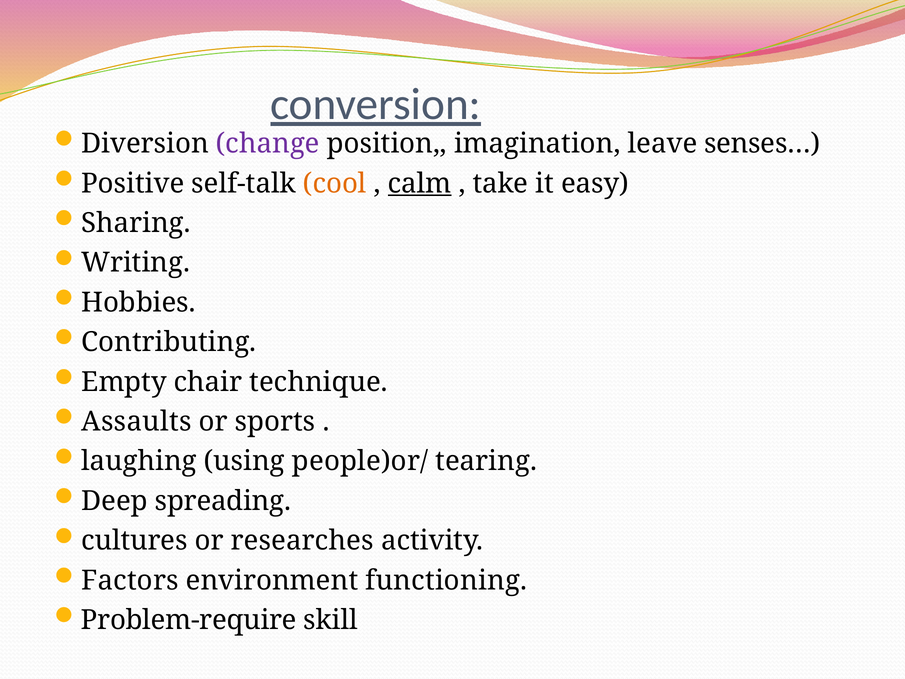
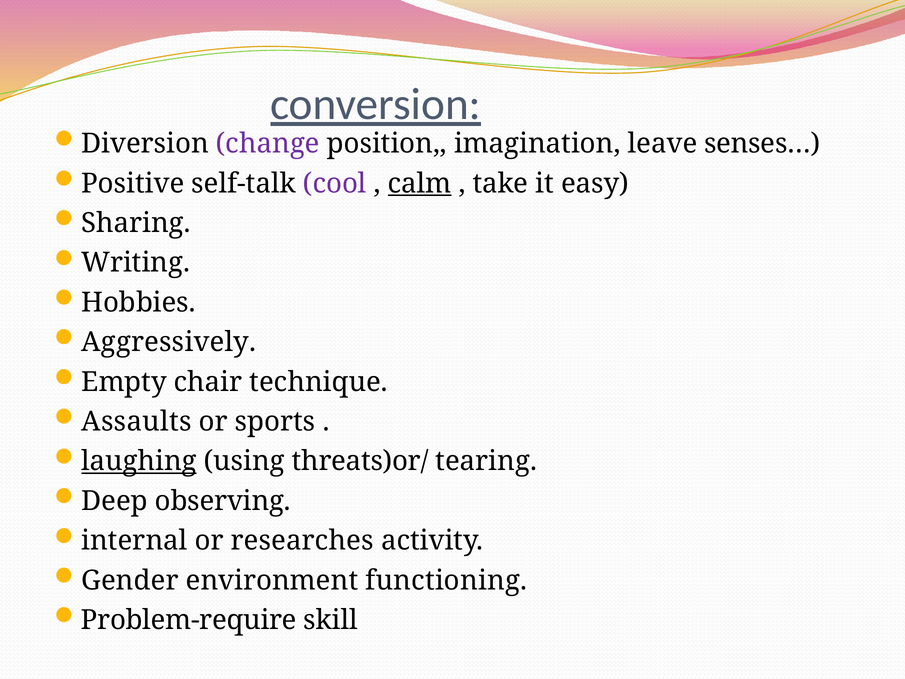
cool colour: orange -> purple (335, 183)
Contributing: Contributing -> Aggressively (169, 342)
laughing underline: none -> present (139, 461)
people)or/: people)or/ -> threats)or/ (360, 461)
spreading: spreading -> observing (223, 501)
cultures: cultures -> internal (134, 541)
Factors: Factors -> Gender (130, 580)
